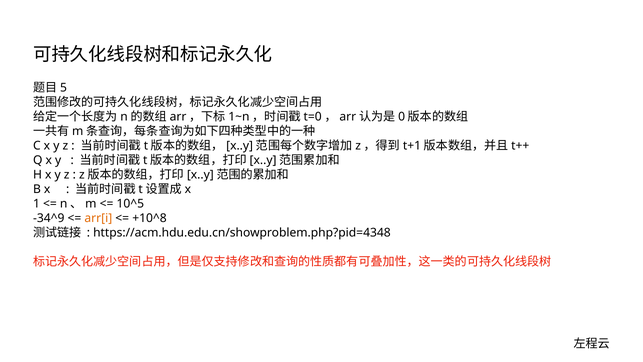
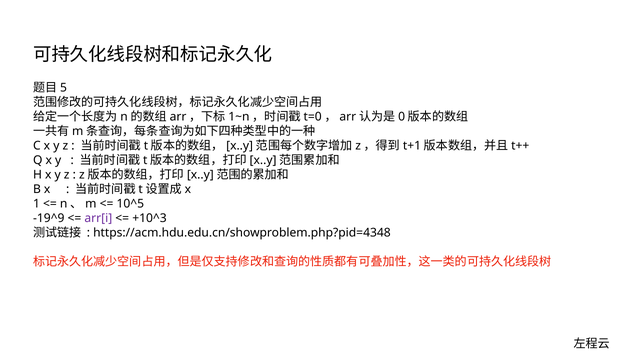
-34^9: -34^9 -> -19^9 (49, 218)
arr[i colour: orange -> purple (98, 218)
+10^8: +10^8 -> +10^3 (149, 218)
